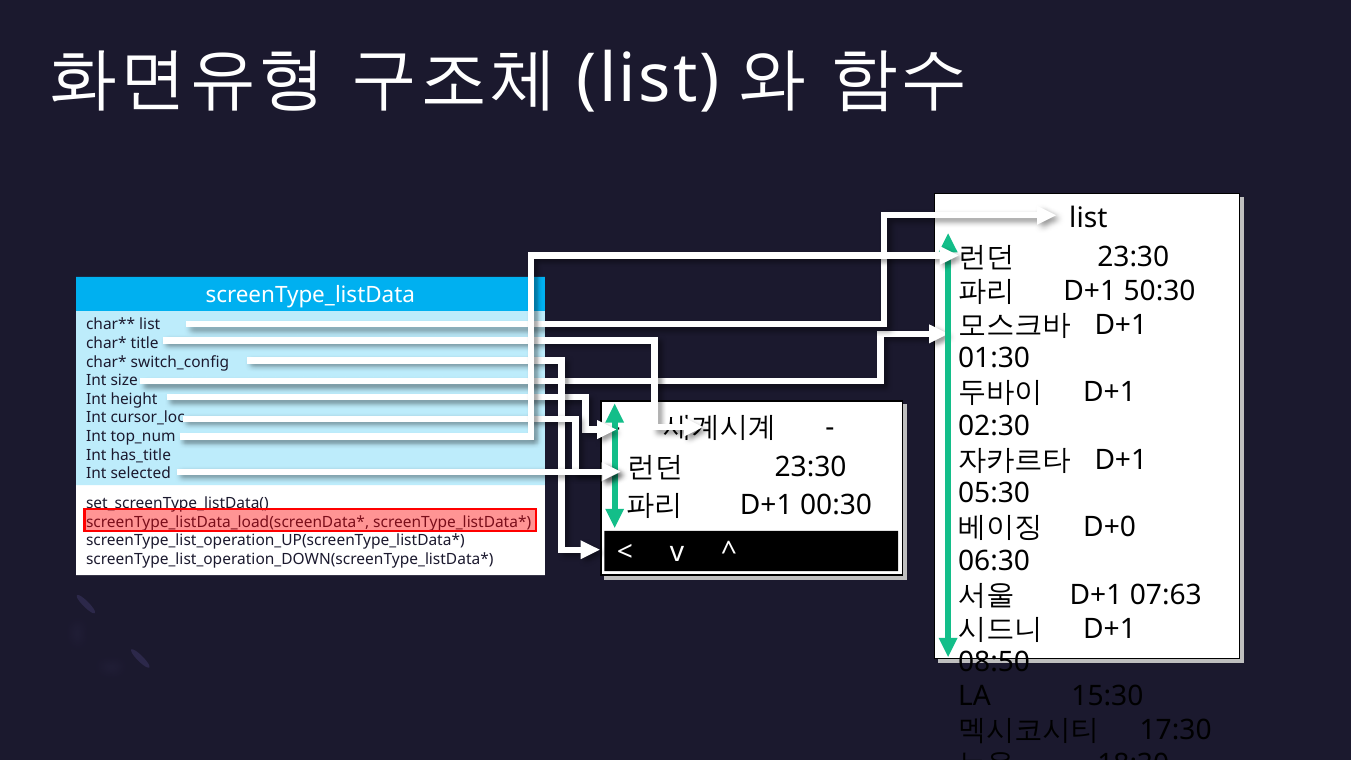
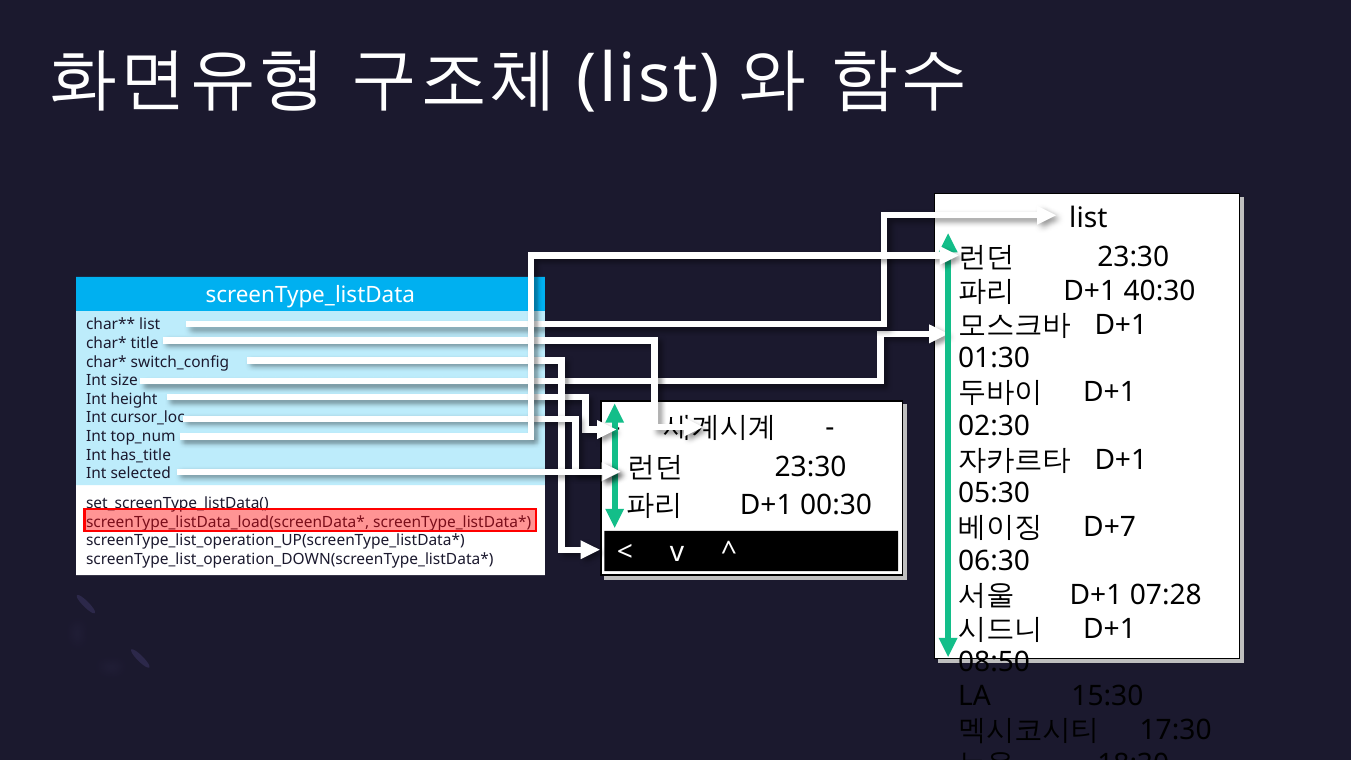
50:30: 50:30 -> 40:30 (1160, 291)
D+0: D+0 -> D+7 (1110, 527)
07:63: 07:63 -> 07:28 (1166, 595)
